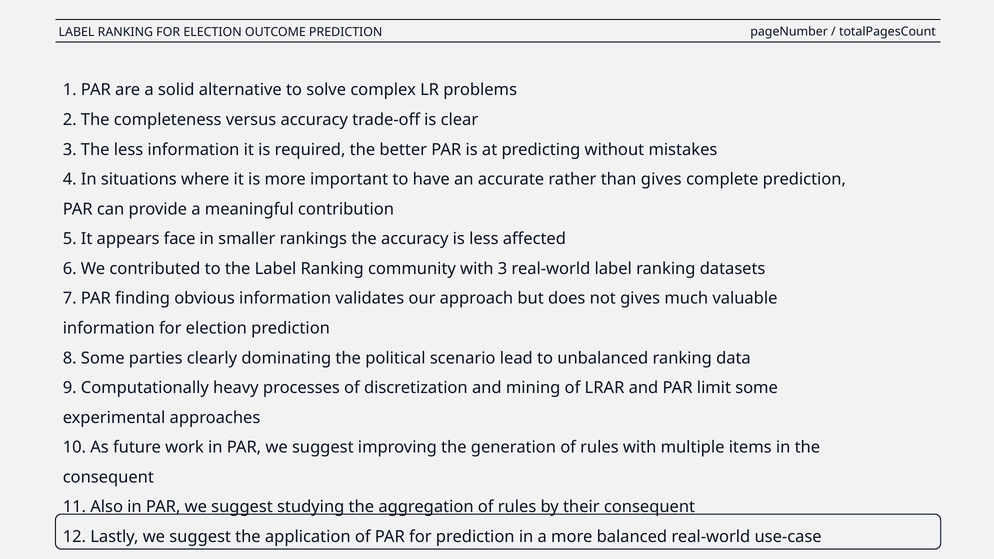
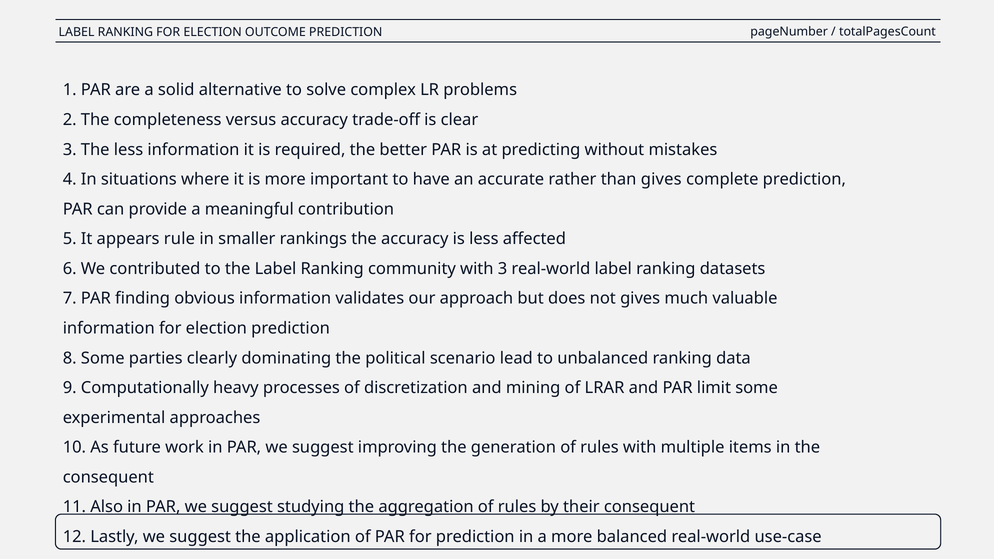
face: face -> rule (179, 239)
